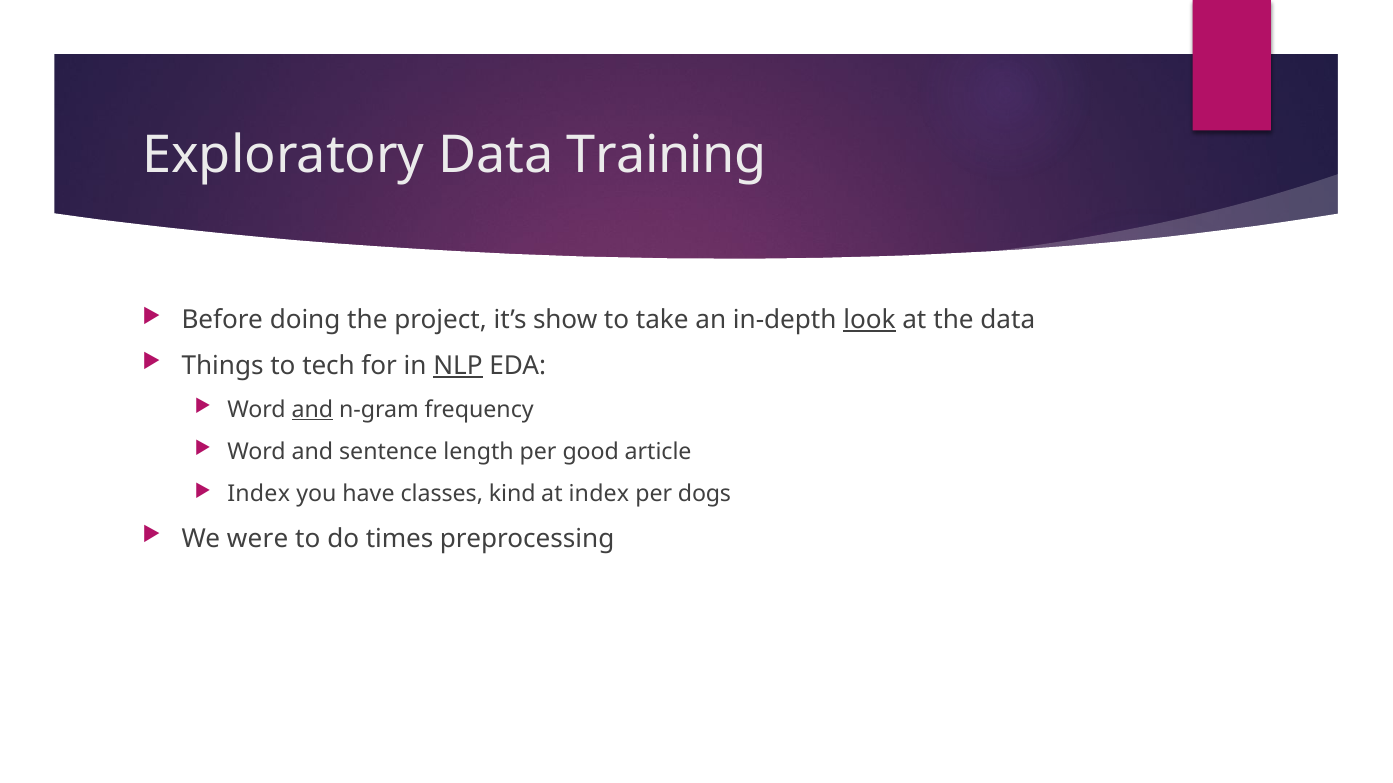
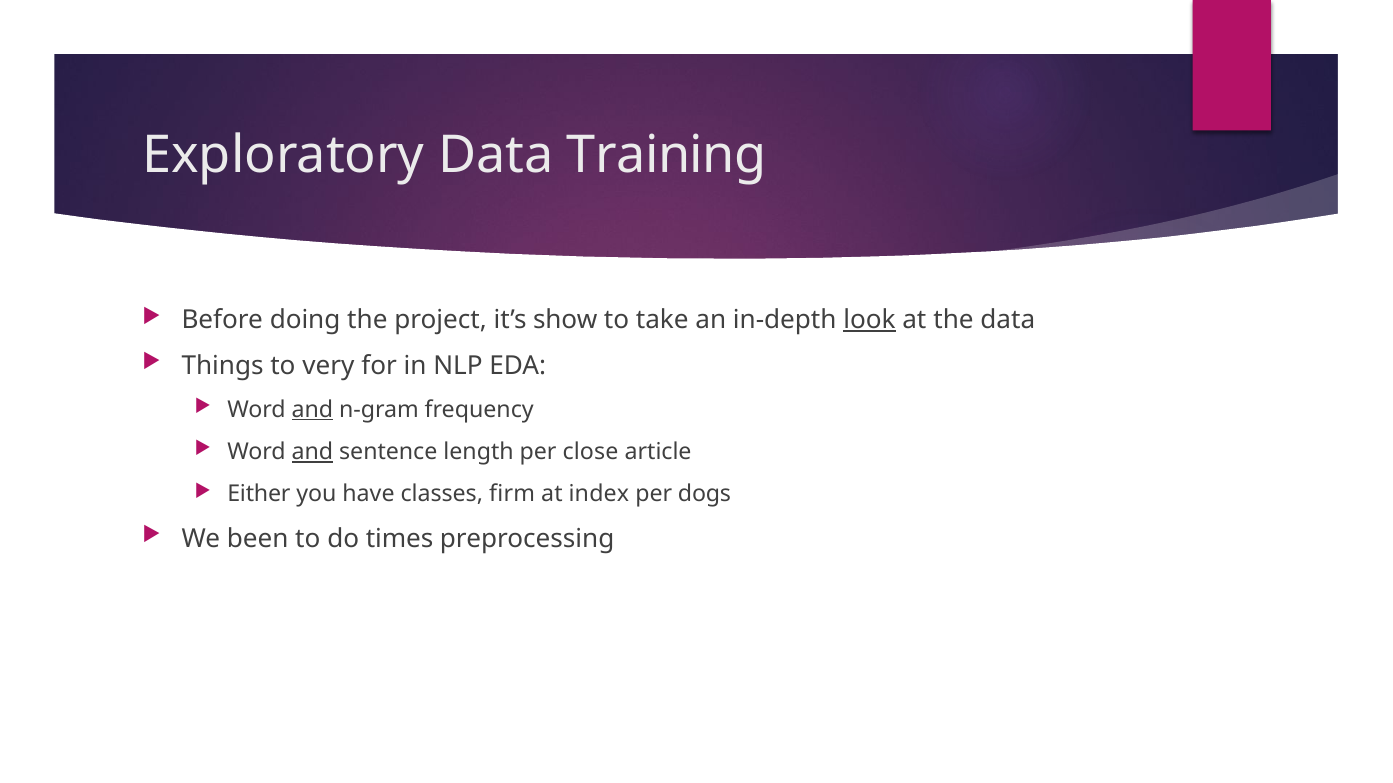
tech: tech -> very (328, 366)
NLP underline: present -> none (458, 366)
and underline: none -> present (312, 452)
good: good -> close (591, 452)
Index: Index -> Either (259, 495)
kind: kind -> firm (512, 495)
were: were -> been (258, 539)
